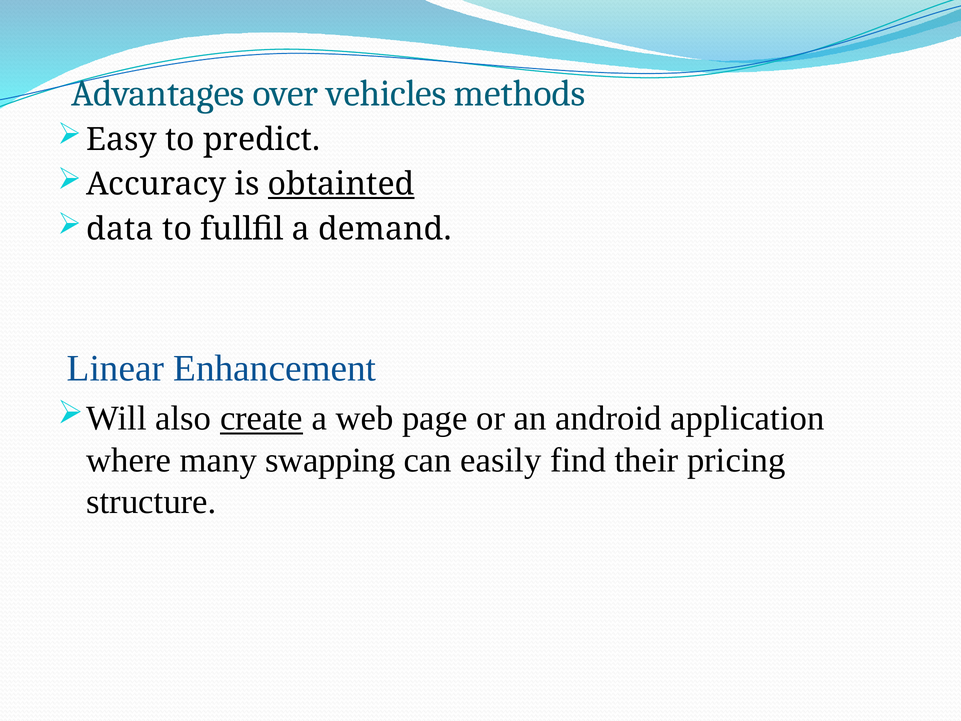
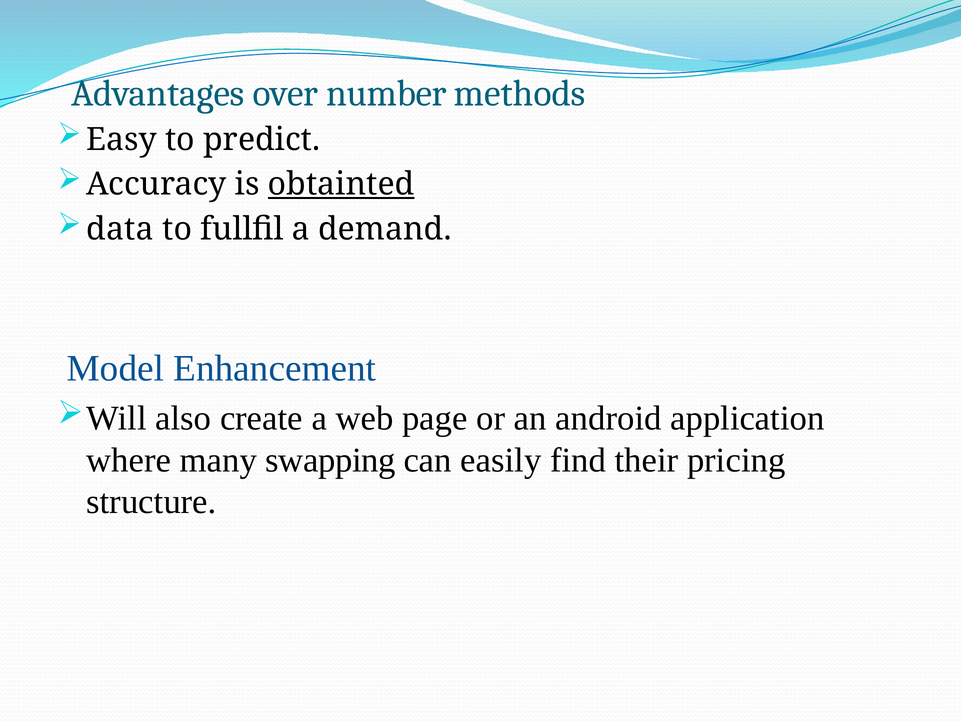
vehicles: vehicles -> number (386, 93)
Linear: Linear -> Model (115, 368)
create underline: present -> none (261, 418)
